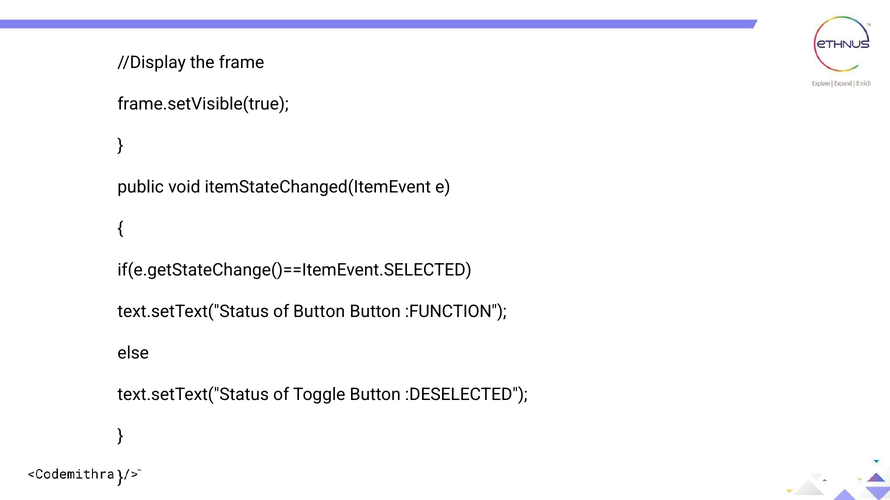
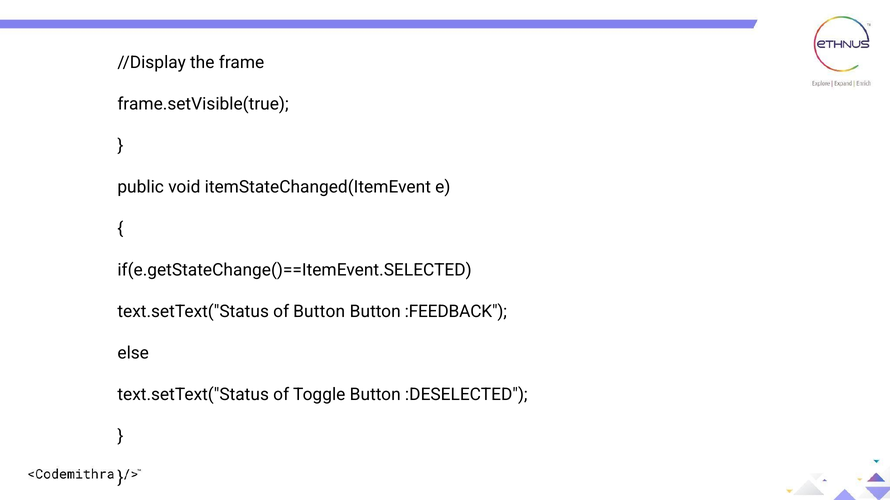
:FUNCTION: :FUNCTION -> :FEEDBACK (456, 312)
